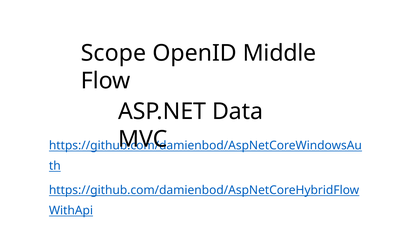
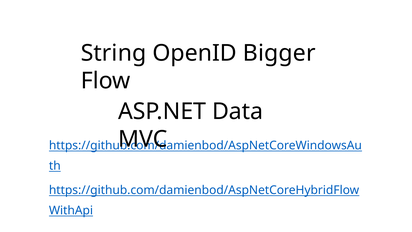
Scope: Scope -> String (114, 53)
Middle: Middle -> Bigger (279, 53)
